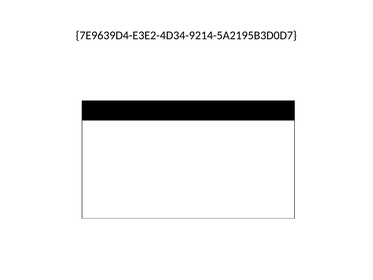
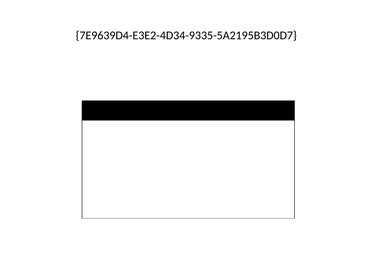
7E9639D4-E3E2-4D34-9214-5A2195B3D0D7: 7E9639D4-E3E2-4D34-9214-5A2195B3D0D7 -> 7E9639D4-E3E2-4D34-9335-5A2195B3D0D7 (186, 35)
